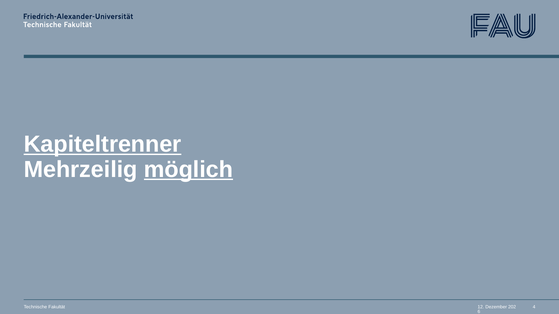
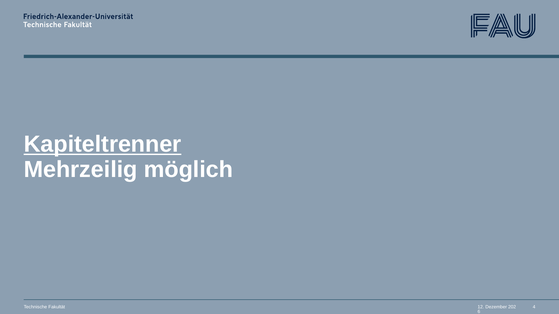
möglich underline: present -> none (188, 170)
